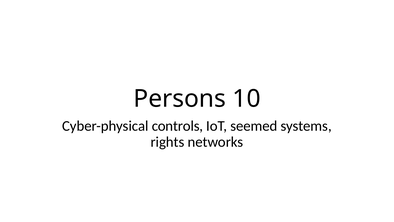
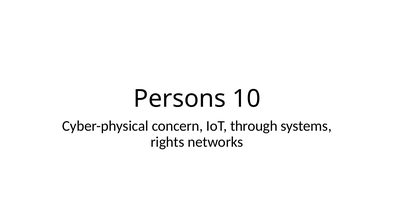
controls: controls -> concern (177, 126)
seemed: seemed -> through (254, 126)
